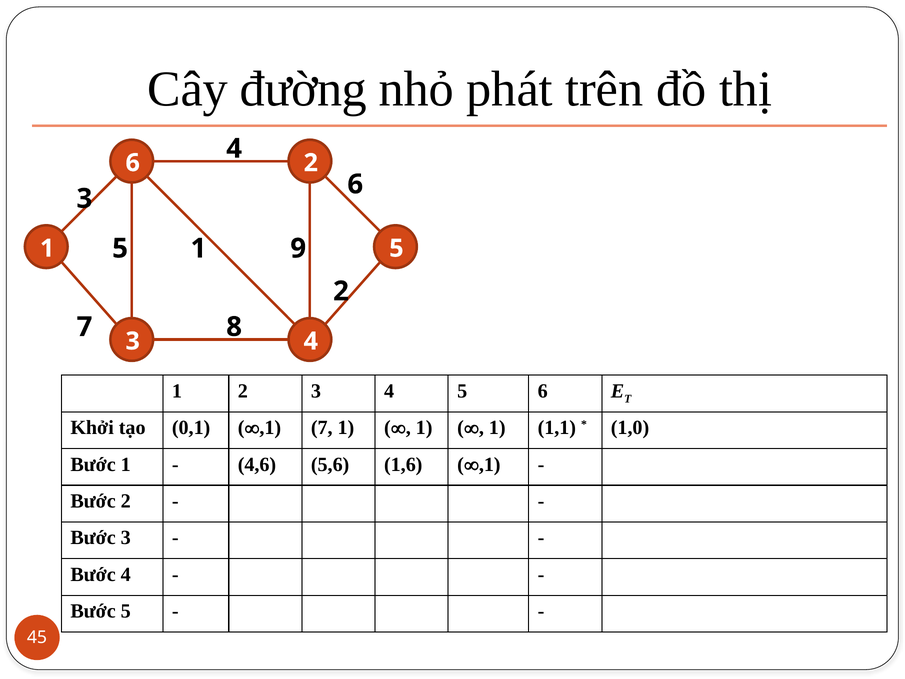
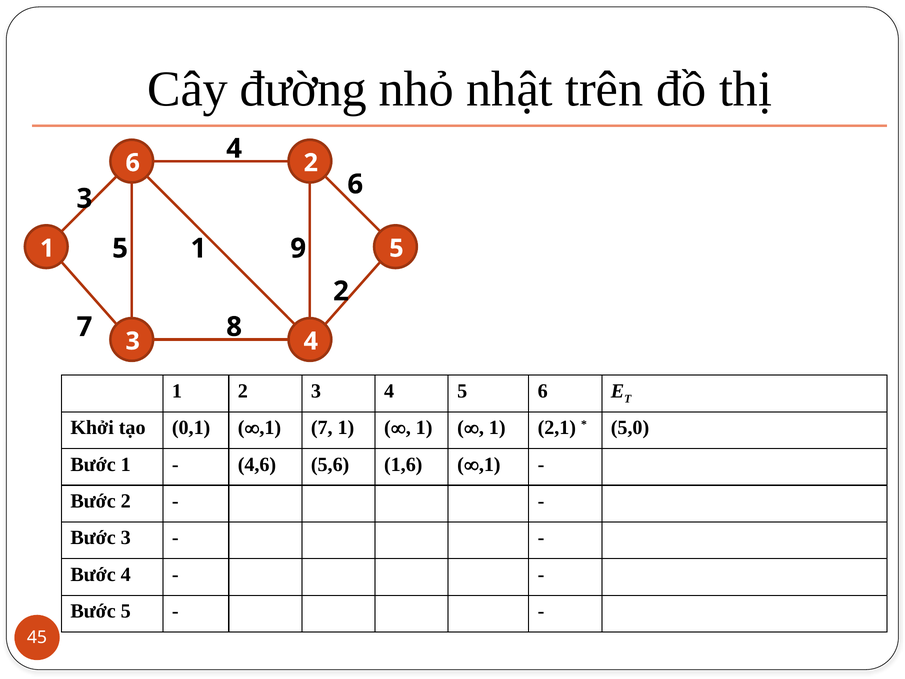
phát: phát -> nhật (510, 89)
1,1: 1,1 -> 2,1 (557, 428)
1,0: 1,0 -> 5,0 (630, 428)
